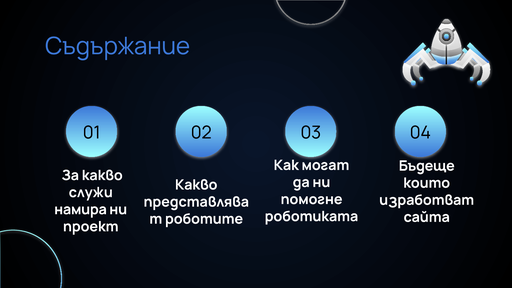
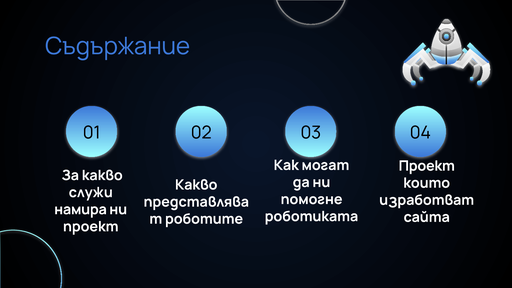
Бъдеще: Бъдеще -> Проект (427, 166)
